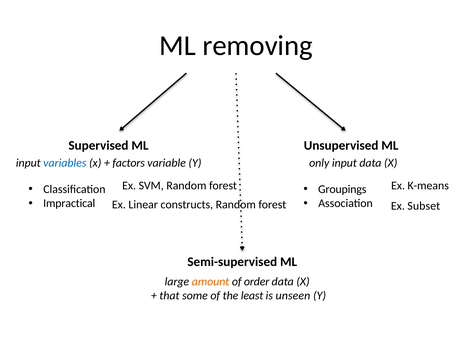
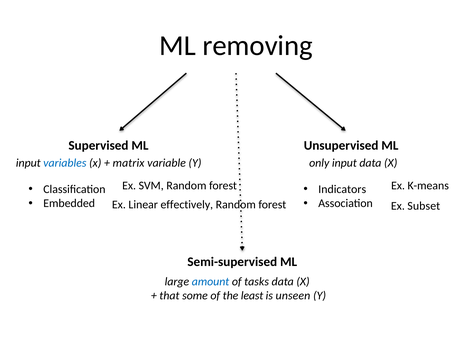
factors: factors -> matrix (129, 163)
Groupings: Groupings -> Indicators (342, 189)
Impractical: Impractical -> Embedded (69, 203)
constructs: constructs -> effectively (187, 205)
amount colour: orange -> blue (211, 282)
order: order -> tasks (257, 282)
